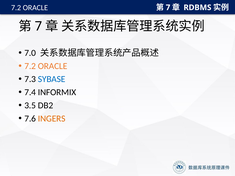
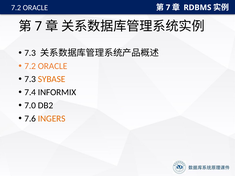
7.0: 7.0 -> 7.3 (30, 53)
SYBASE colour: blue -> orange (52, 79)
3.5: 3.5 -> 7.0 (30, 106)
